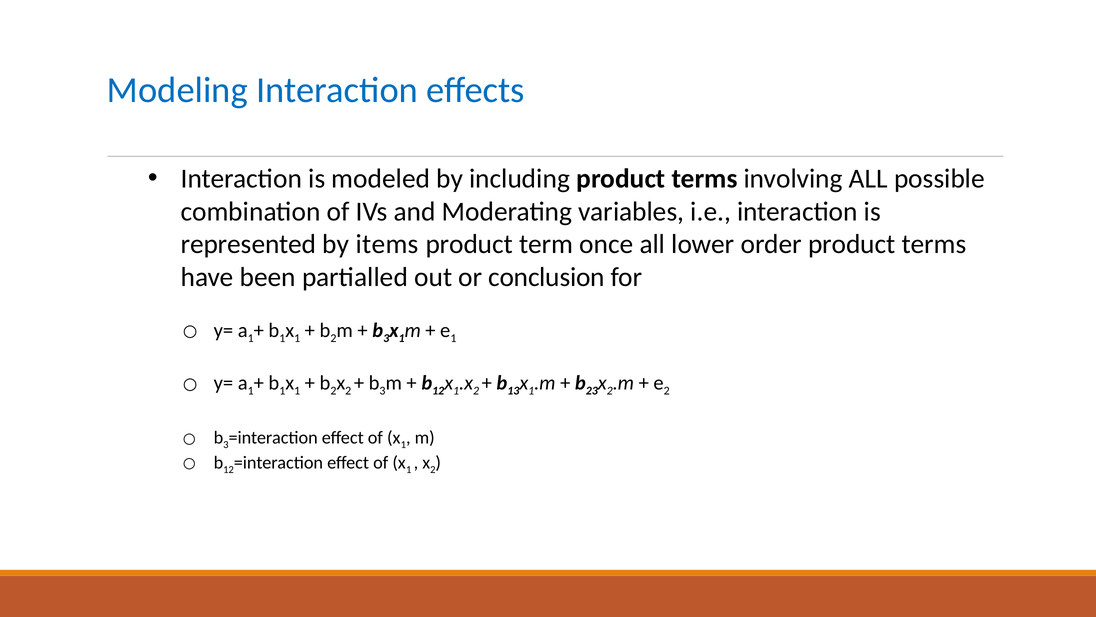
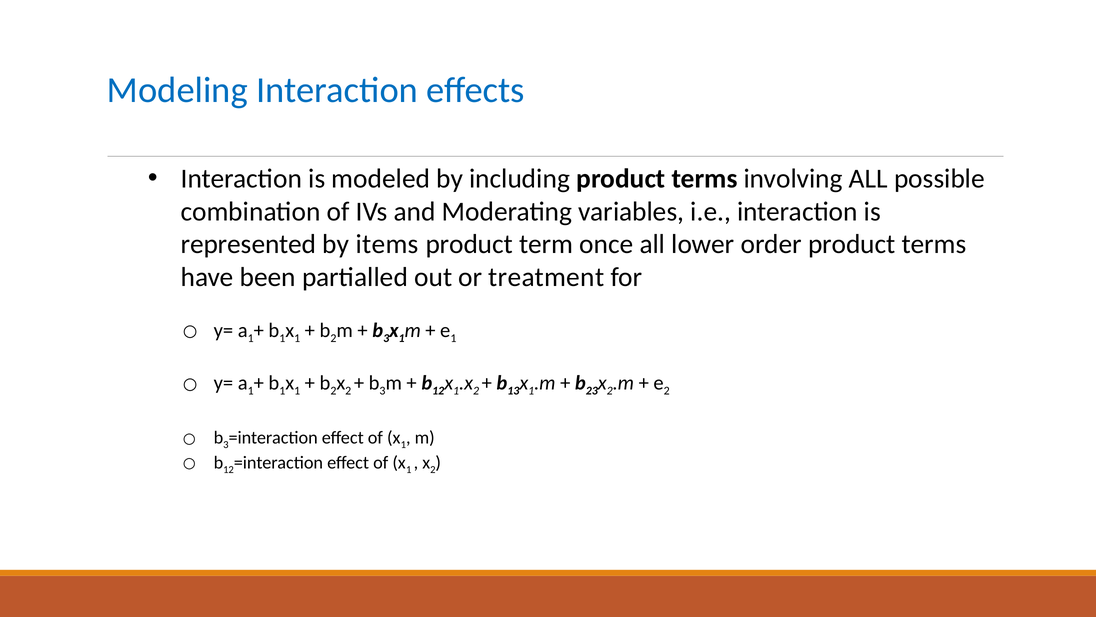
conclusion: conclusion -> treatment (546, 277)
